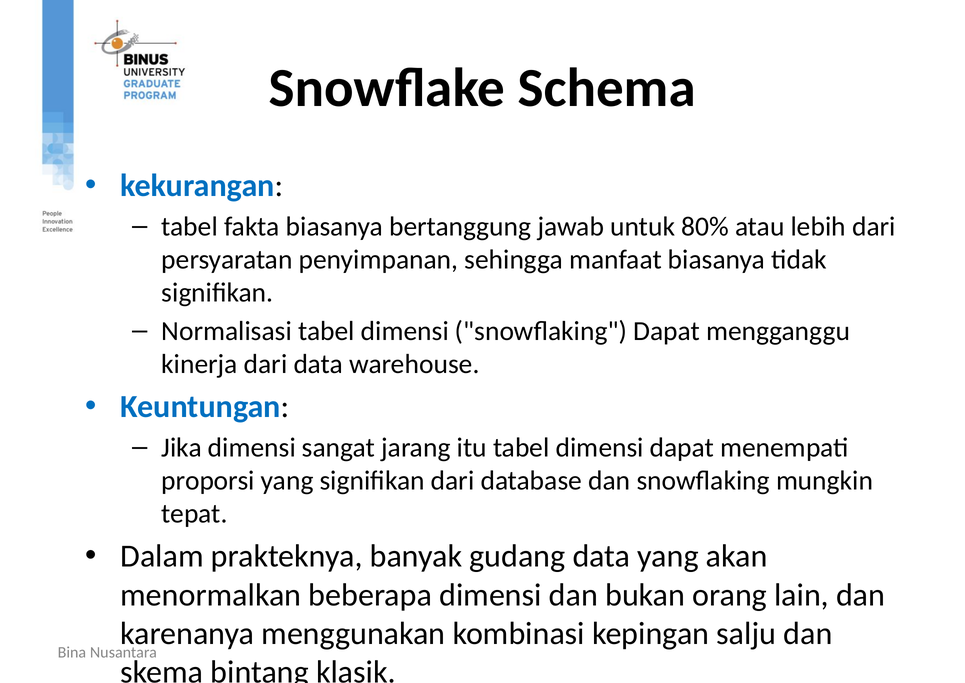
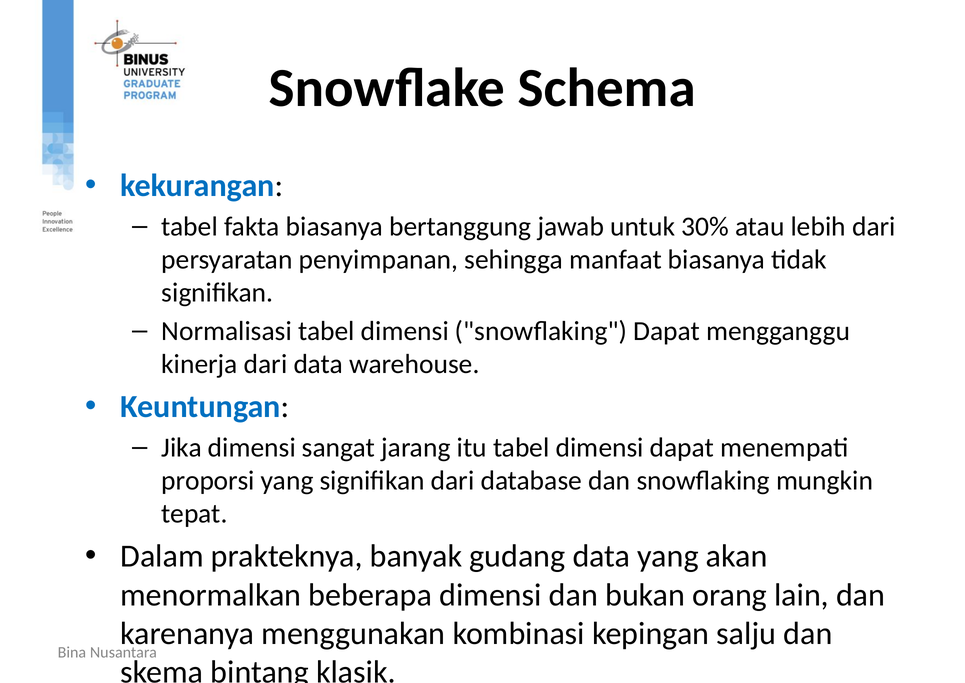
80%: 80% -> 30% (705, 227)
